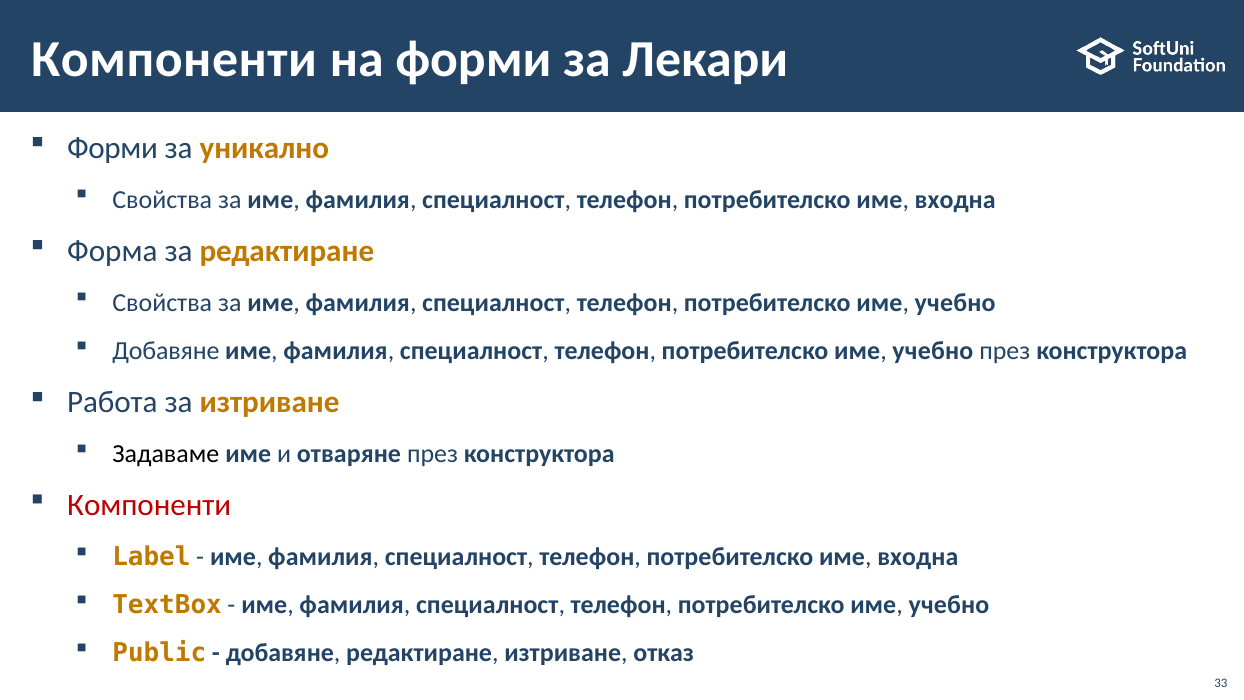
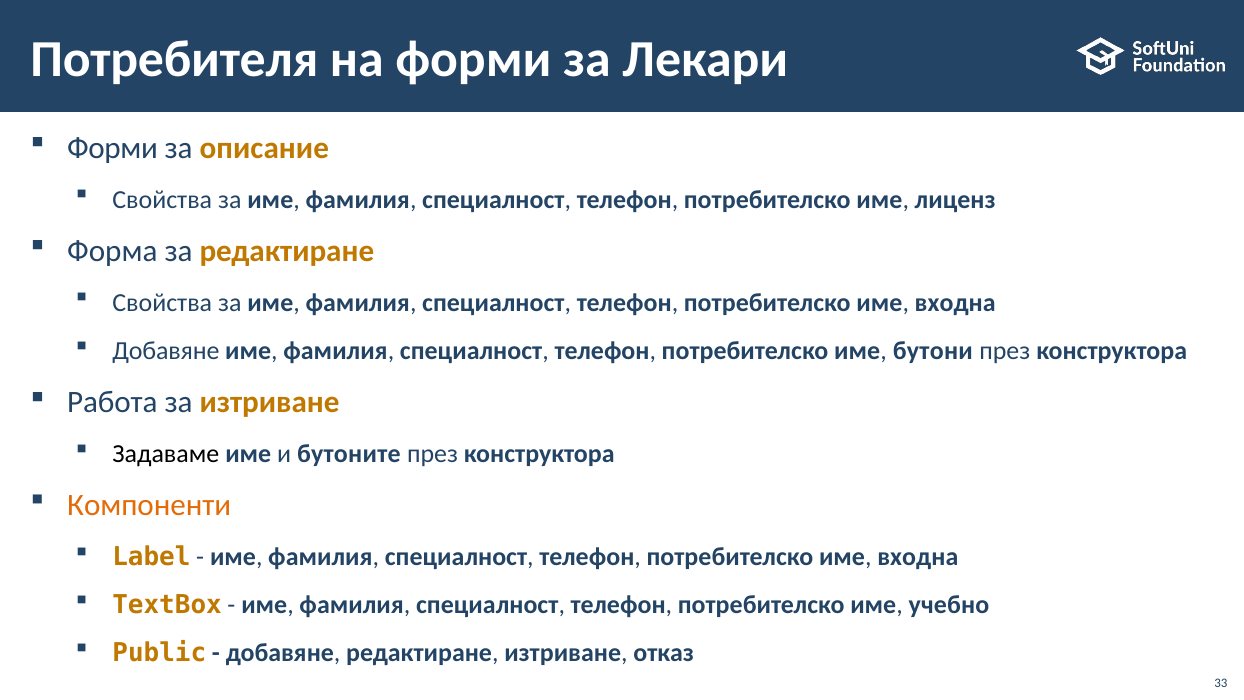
Компоненти: Компоненти -> Потребителя (174, 59)
уникално: уникално -> описание (264, 148)
входна: входна -> лиценз (955, 199)
учебно: учебно -> входна (955, 302)
учебно: учебно -> бутони (933, 351)
отваряне: отваряне -> бутоните (349, 454)
Компоненти colour: red -> orange (149, 506)
